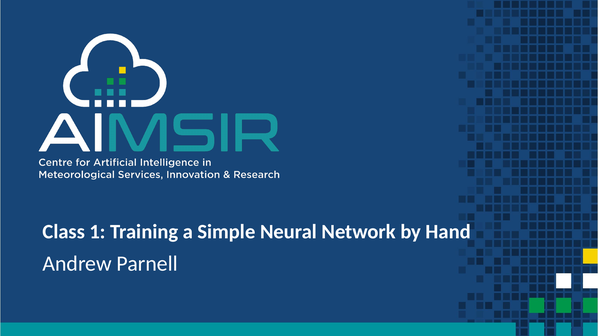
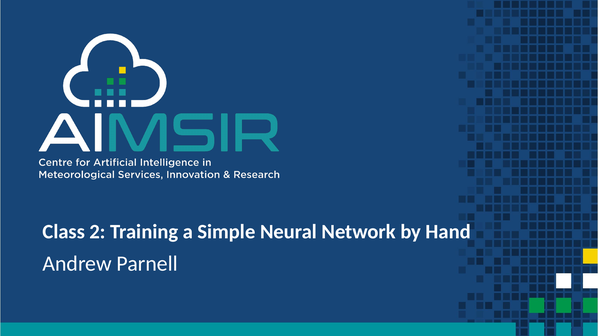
1: 1 -> 2 (98, 232)
